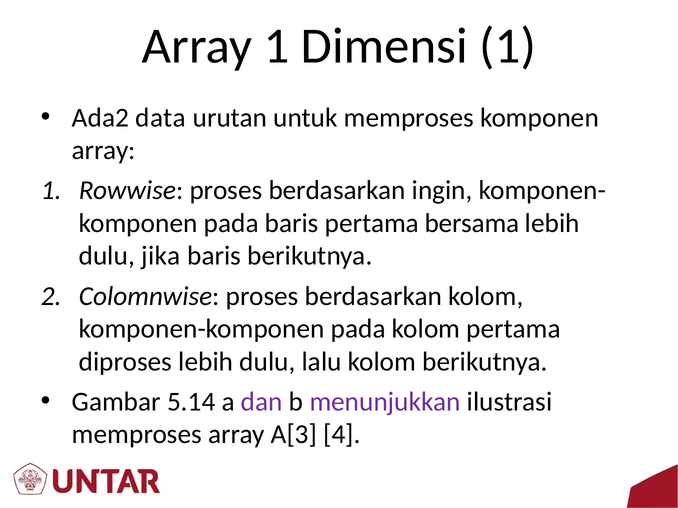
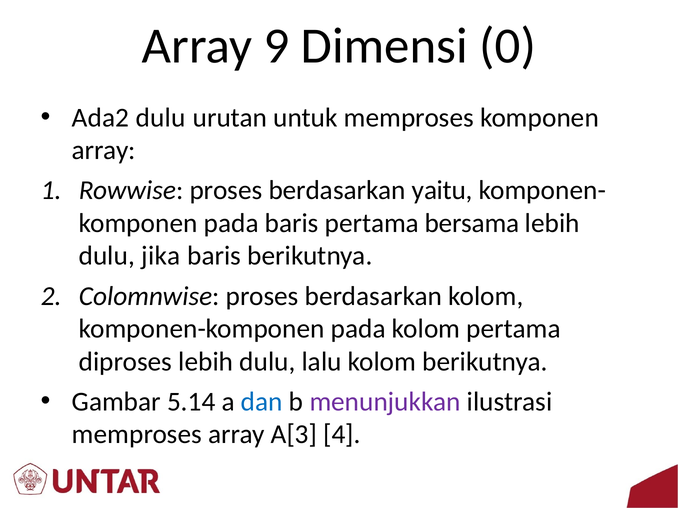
1: 1 -> 9 (277, 46)
Dimensi 1: 1 -> 0 (508, 46)
Ada2 data: data -> dulu (161, 118)
ingin: ingin -> yaitu (442, 191)
dan colour: purple -> blue (262, 402)
